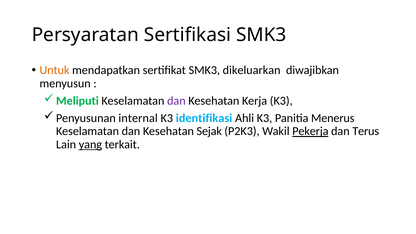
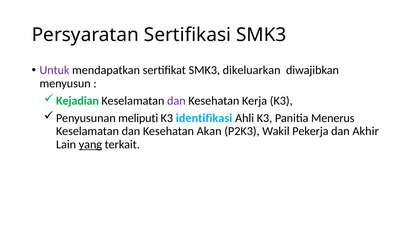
Untuk colour: orange -> purple (54, 70)
Meliputi: Meliputi -> Kejadian (77, 101)
internal: internal -> meliputi (138, 118)
Sejak: Sejak -> Akan (209, 131)
Pekerja underline: present -> none (310, 131)
Terus: Terus -> Akhir (366, 131)
